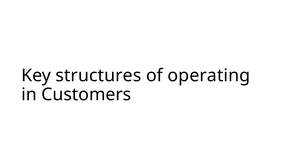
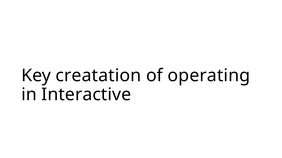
structures: structures -> creatation (98, 76)
Customers: Customers -> Interactive (86, 95)
